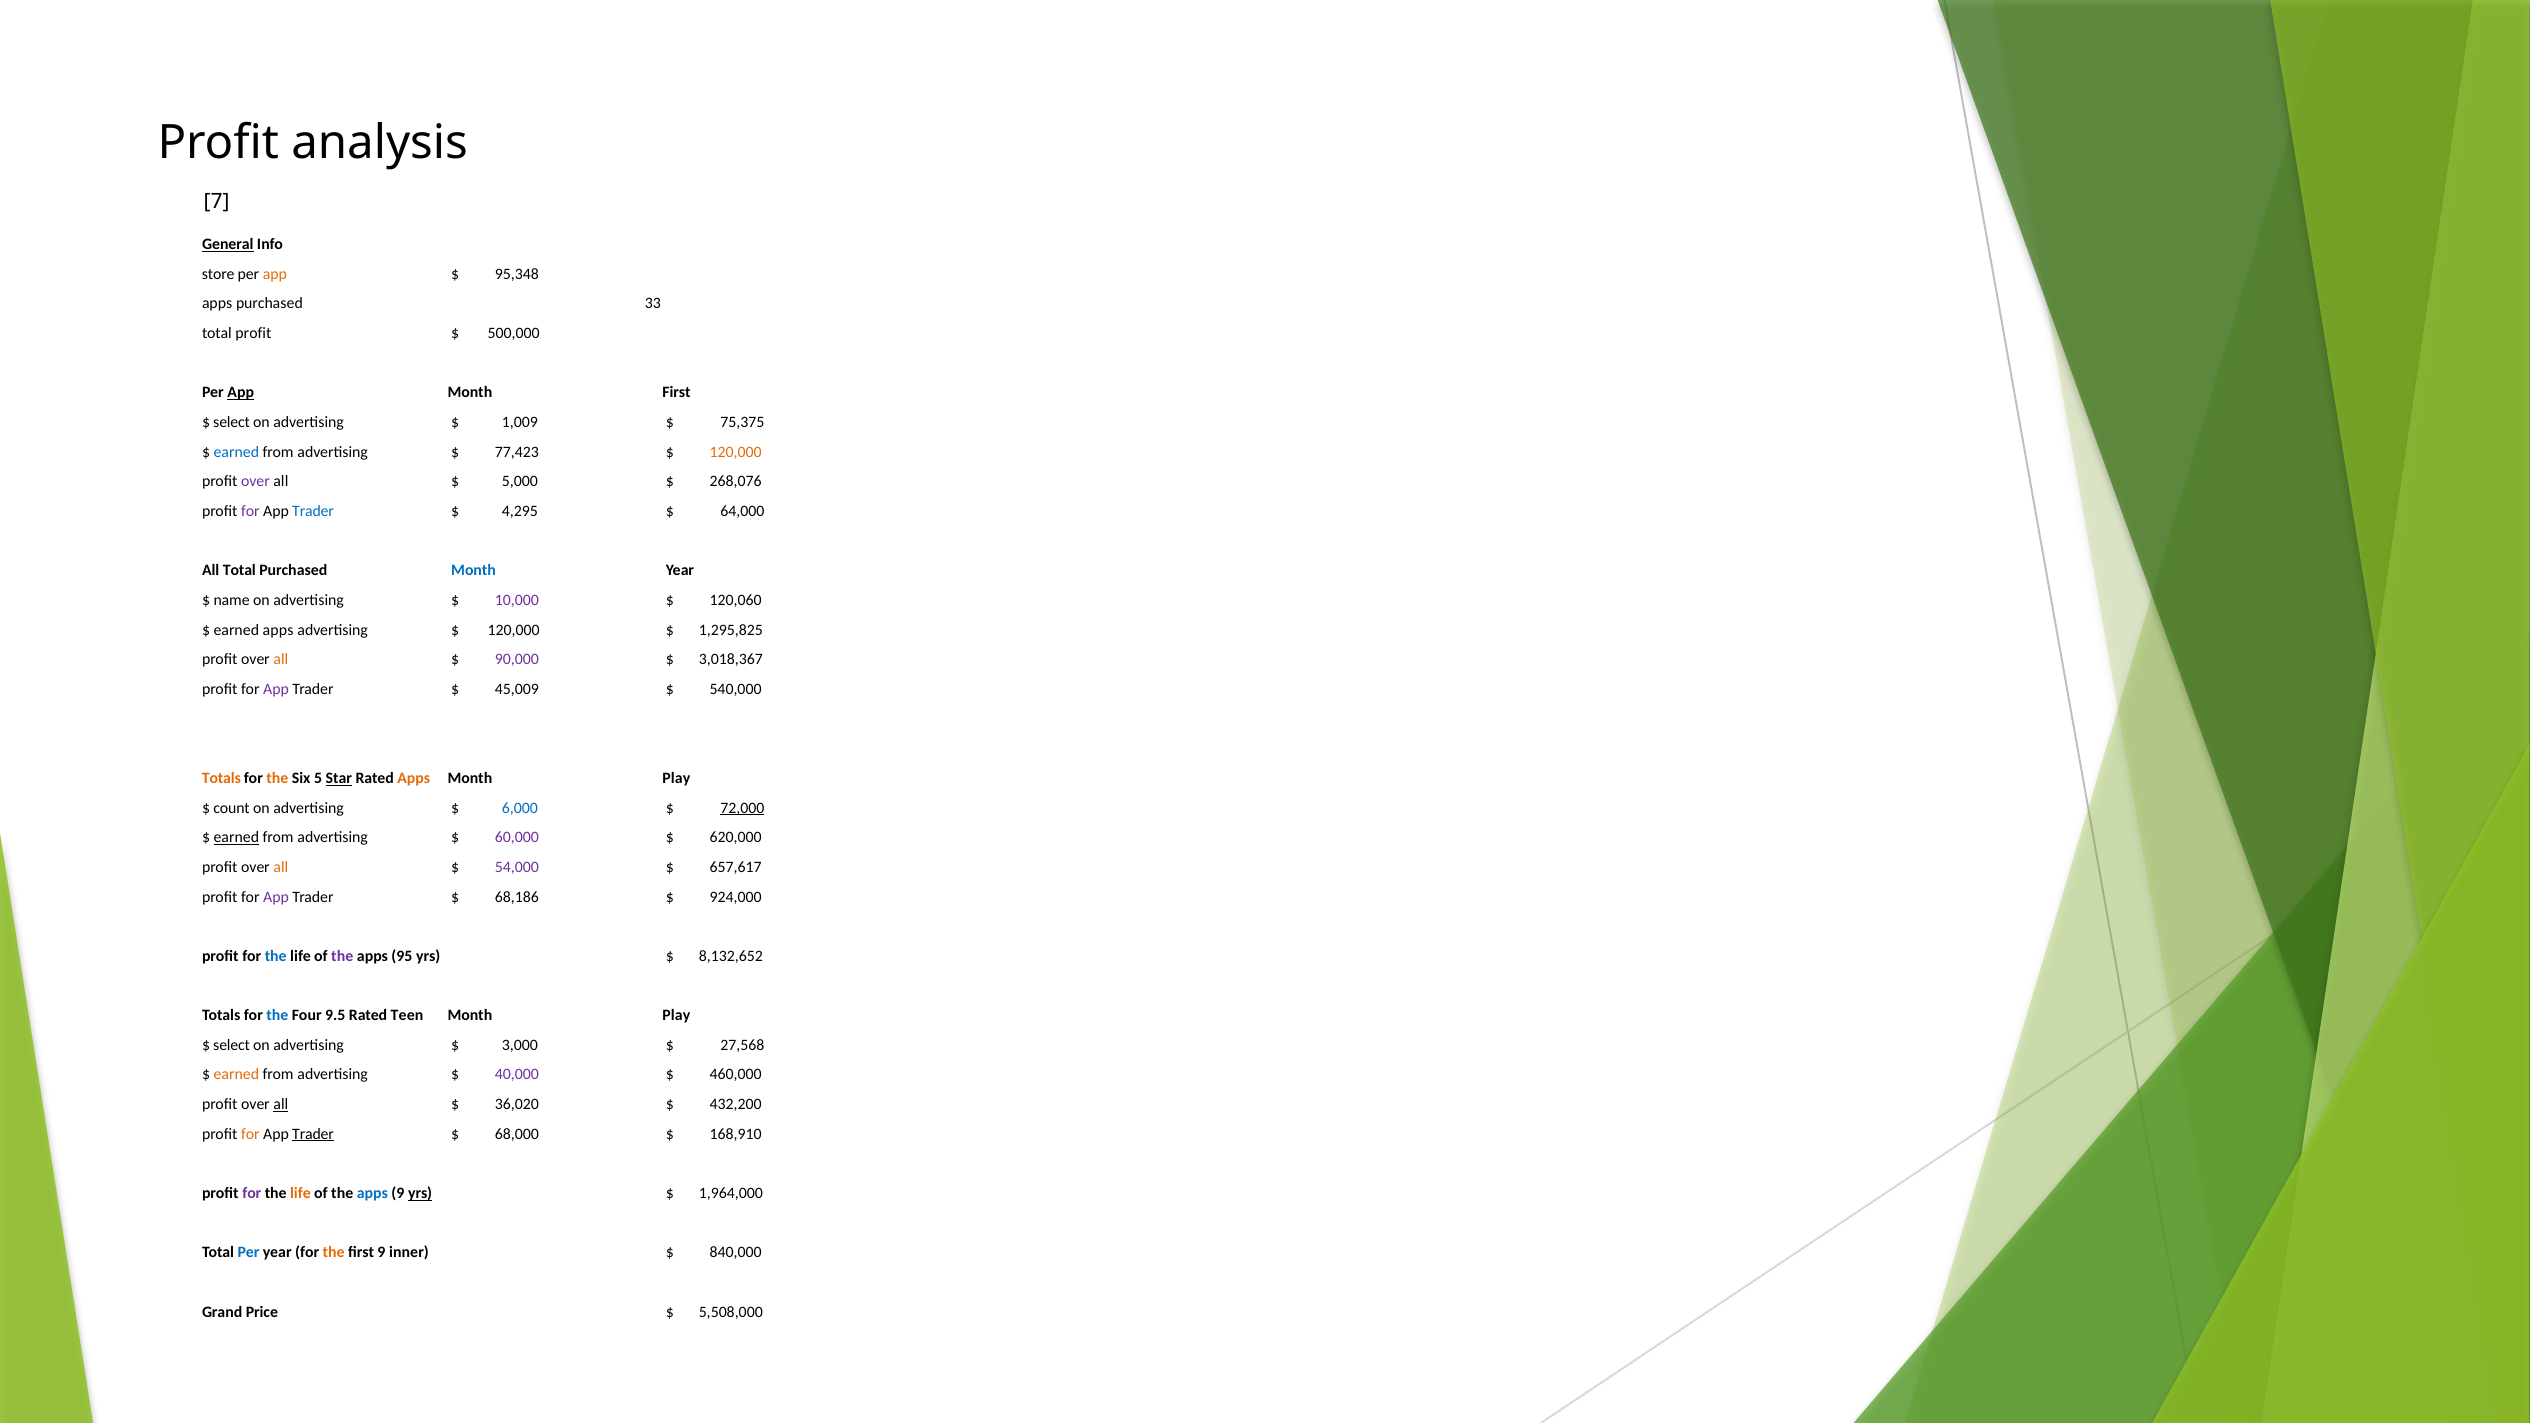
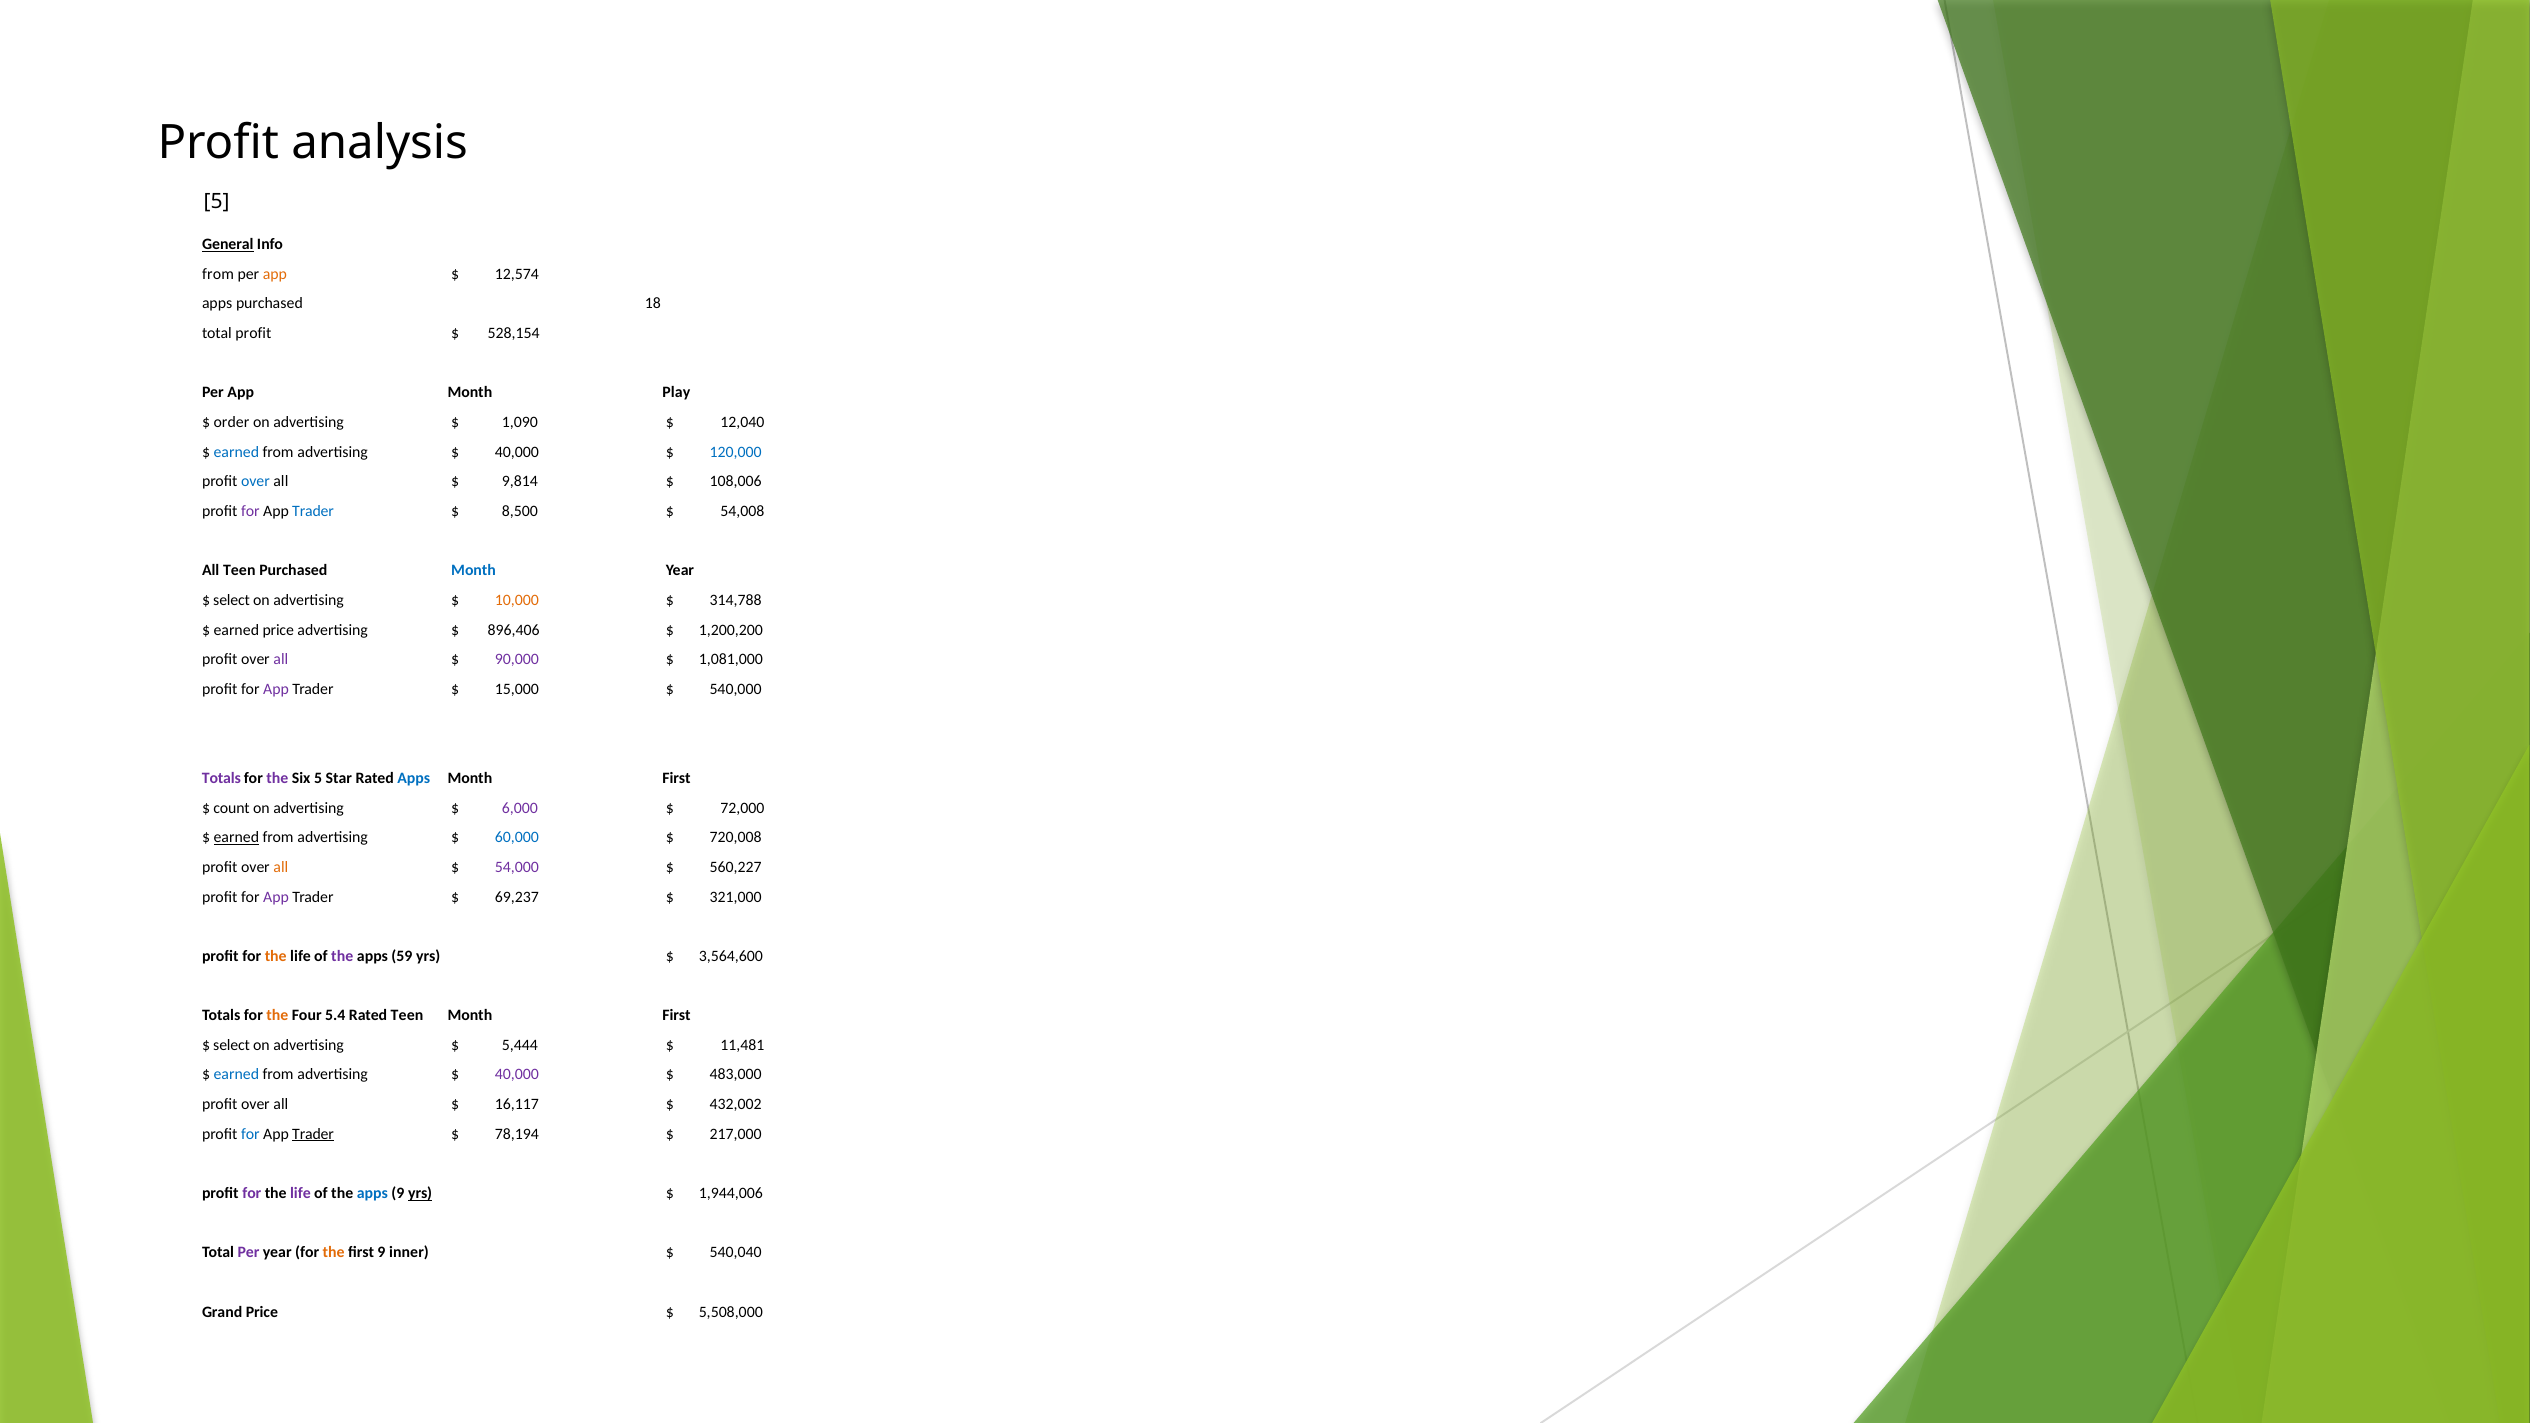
7: 7 -> 5 (217, 202)
store: store -> from (218, 274)
95,348: 95,348 -> 12,574 (517, 274)
33: 33 -> 18 (653, 304)
500,000: 500,000 -> 528,154 (514, 333)
App underline: present -> none (241, 393)
Month First: First -> Play (676, 393)
select: select -> order (231, 422)
1,009: 1,009 -> 1,090 (520, 422)
75,375: 75,375 -> 12,040 (742, 422)
77,423: 77,423 -> 40,000 (517, 452)
120,000 colour: orange -> blue (736, 452)
over colour: purple -> blue (255, 482)
5,000: 5,000 -> 9,814 (520, 482)
268,076: 268,076 -> 108,006 (736, 482)
4,295: 4,295 -> 8,500 (520, 511)
64,000: 64,000 -> 54,008 (742, 511)
All Total: Total -> Teen (239, 571)
name: name -> select (232, 600)
10,000 colour: purple -> orange (517, 600)
120,060: 120,060 -> 314,788 (736, 600)
earned apps: apps -> price (278, 630)
120,000: 120,000 -> 896,406 (514, 630)
1,295,825: 1,295,825 -> 1,200,200 (731, 630)
all colour: orange -> purple (281, 660)
3,018,367: 3,018,367 -> 1,081,000 (731, 660)
45,009: 45,009 -> 15,000 (517, 689)
Totals colour: orange -> purple (221, 778)
the colour: orange -> purple (277, 778)
Star underline: present -> none (339, 778)
Apps colour: orange -> blue (414, 778)
Play: Play -> First (677, 778)
6,000 colour: blue -> purple (520, 808)
72,000 underline: present -> none (742, 808)
60,000 colour: purple -> blue (517, 838)
620,000: 620,000 -> 720,008 (736, 838)
657,617: 657,617 -> 560,227 (736, 867)
68,186: 68,186 -> 69,237 (517, 897)
924,000: 924,000 -> 321,000 (736, 897)
the colour: blue -> orange (276, 956)
95: 95 -> 59 (402, 956)
8,132,652: 8,132,652 -> 3,564,600 (731, 956)
the colour: blue -> orange (277, 1016)
9.5: 9.5 -> 5.4 (335, 1016)
Play: Play -> First (677, 1016)
3,000: 3,000 -> 5,444 (520, 1045)
27,568: 27,568 -> 11,481 (742, 1045)
earned colour: orange -> blue (236, 1075)
460,000: 460,000 -> 483,000 (736, 1075)
all underline: present -> none (281, 1105)
36,020: 36,020 -> 16,117 (517, 1105)
432,200: 432,200 -> 432,002 (736, 1105)
for colour: orange -> blue (250, 1134)
68,000: 68,000 -> 78,194 (517, 1134)
168,910: 168,910 -> 217,000 (736, 1134)
life colour: orange -> purple (300, 1193)
1,964,000: 1,964,000 -> 1,944,006 (731, 1193)
Per colour: blue -> purple (249, 1253)
840,000: 840,000 -> 540,040 (736, 1253)
